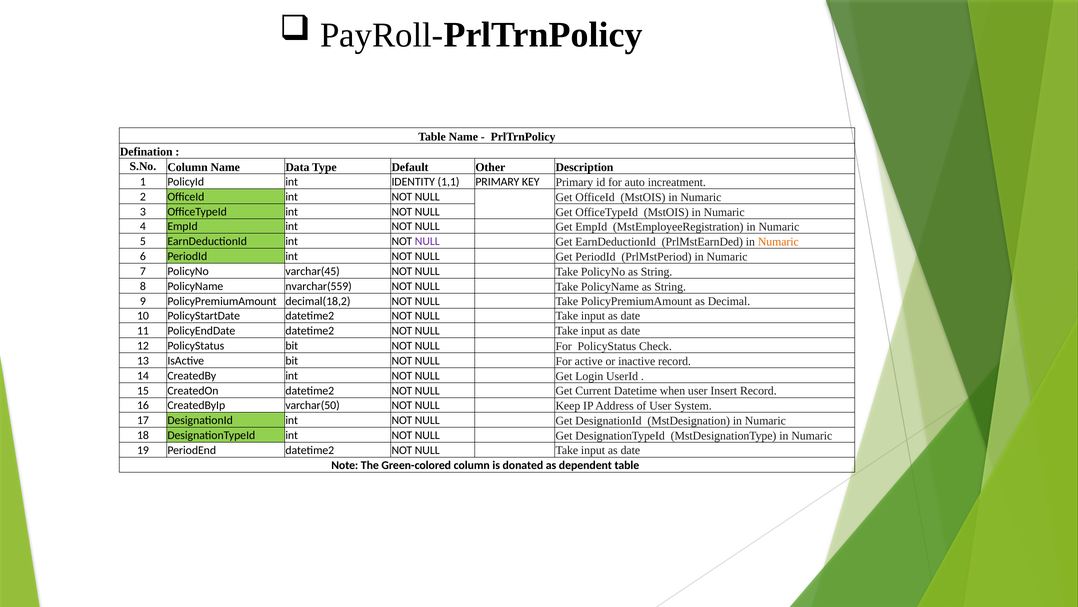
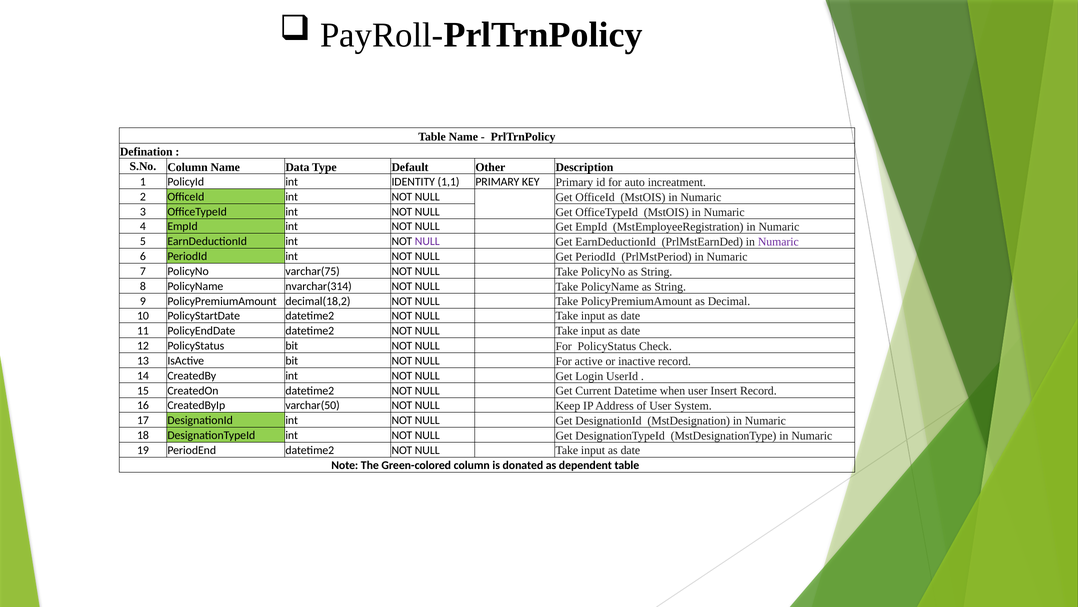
Numaric colour: orange -> purple (778, 242)
varchar(45: varchar(45 -> varchar(75 (313, 271)
nvarchar(559: nvarchar(559 -> nvarchar(314 (319, 286)
